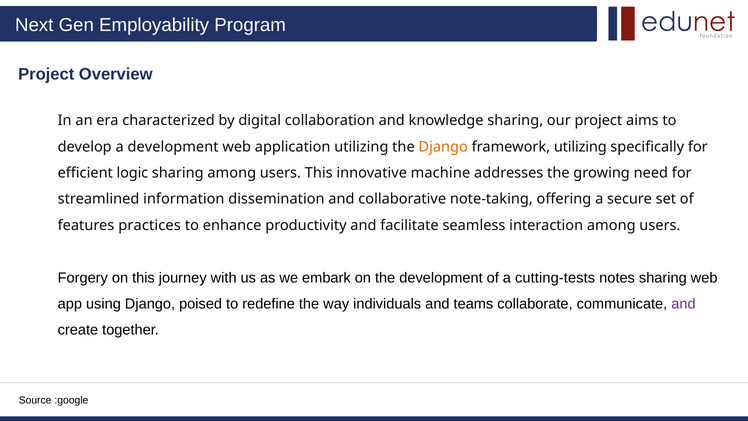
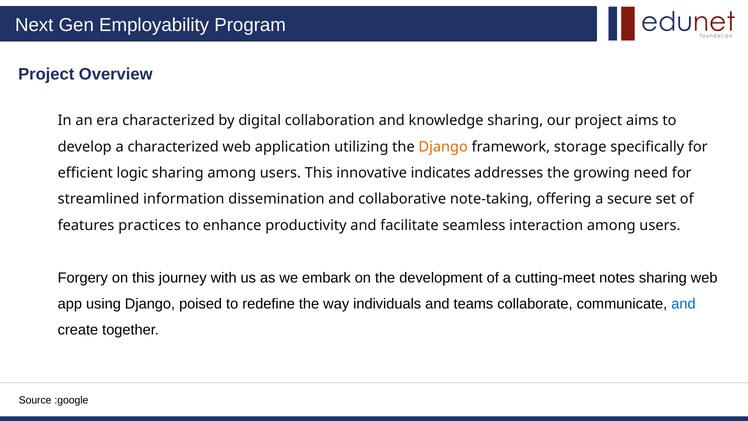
a development: development -> characterized (173, 147)
framework utilizing: utilizing -> storage (580, 147)
machine: machine -> indicates (441, 173)
cutting-tests: cutting-tests -> cutting-meet (555, 278)
and colour: purple -> blue (683, 304)
